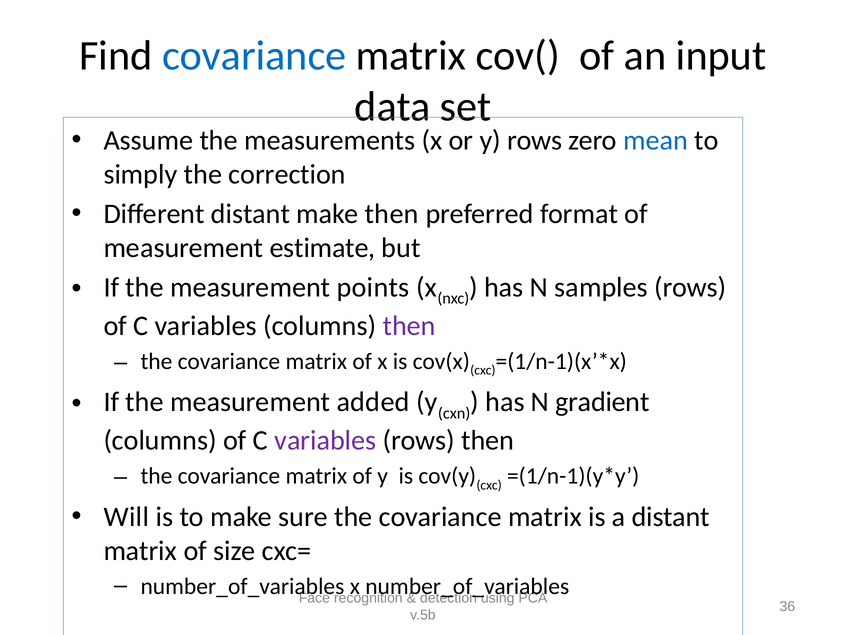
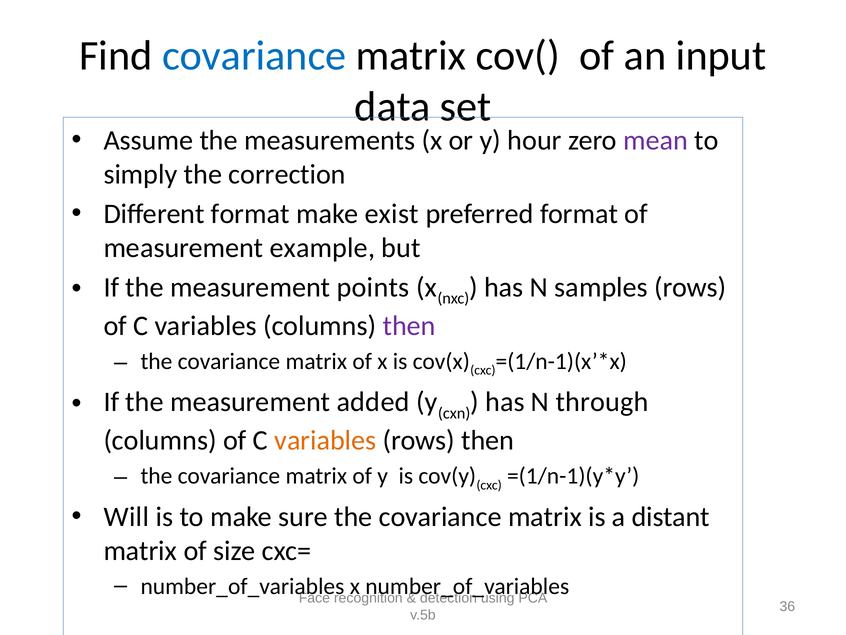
y rows: rows -> hour (535, 140)
mean colour: blue -> purple (656, 140)
Different distant: distant -> format (250, 214)
make then: then -> exist (392, 214)
estimate: estimate -> example (322, 248)
gradient: gradient -> through (602, 402)
variables colour: purple -> orange (325, 440)
